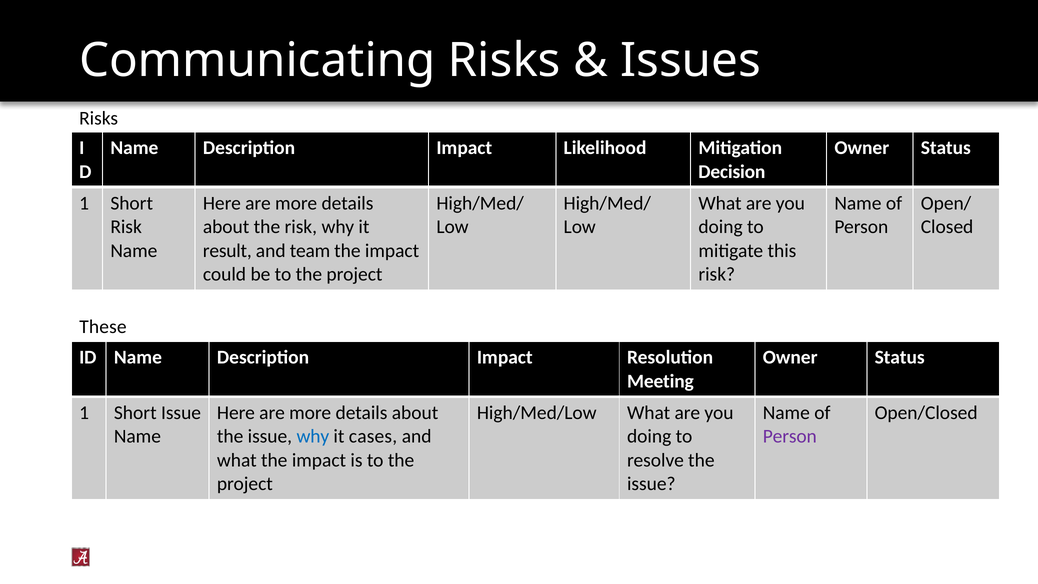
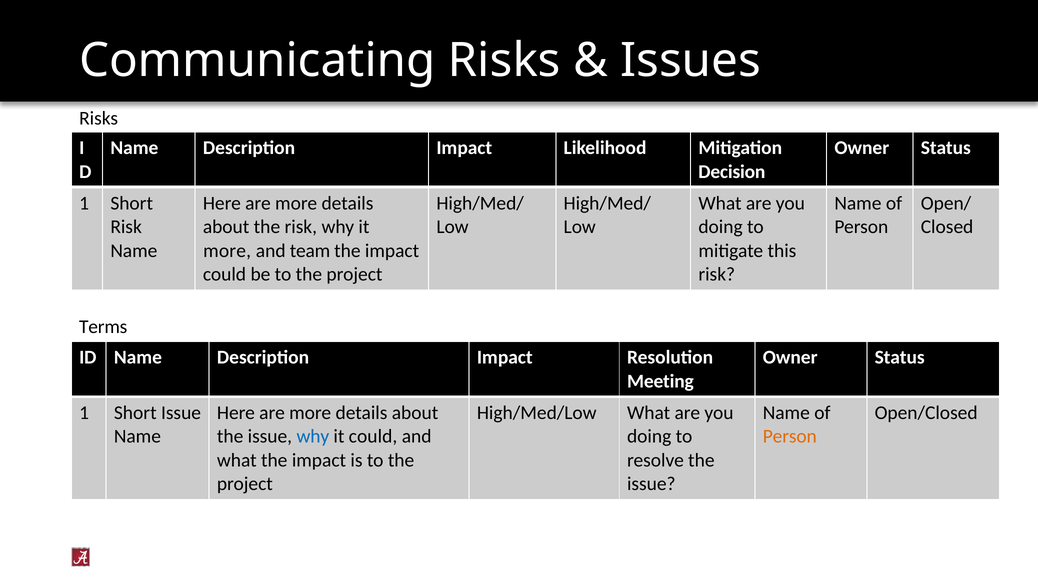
result: result -> more (227, 251)
These: These -> Terms (103, 327)
it cases: cases -> could (373, 436)
Person colour: purple -> orange (790, 436)
